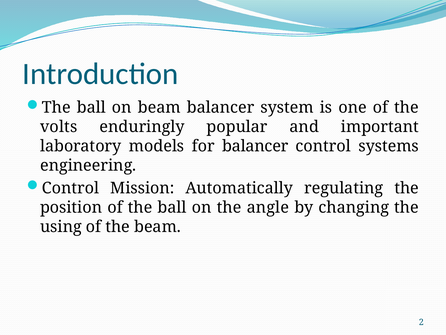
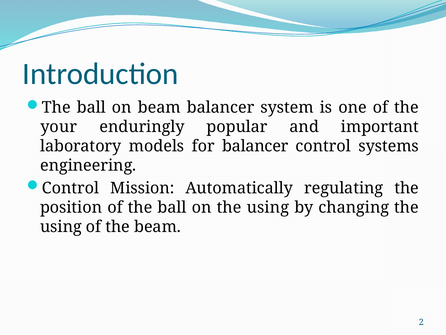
volts: volts -> your (59, 127)
on the angle: angle -> using (268, 207)
